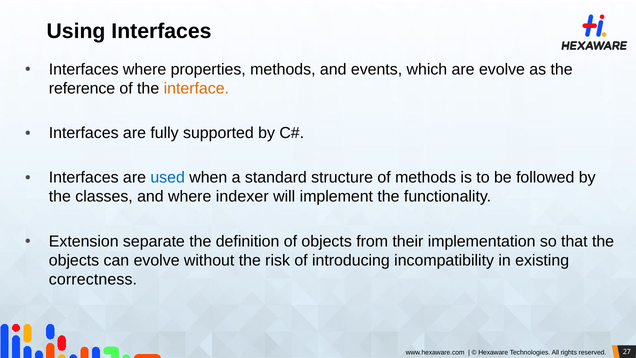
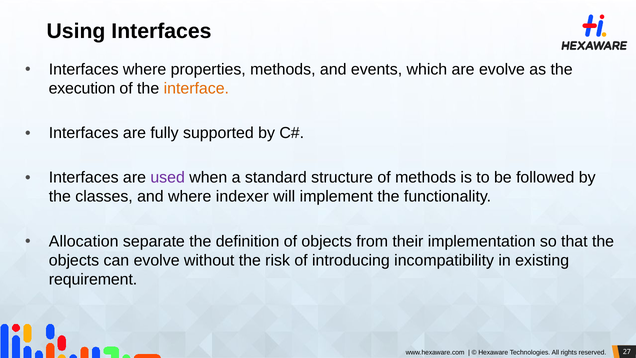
reference: reference -> execution (82, 88)
used colour: blue -> purple (168, 178)
Extension: Extension -> Allocation (84, 241)
correctness: correctness -> requirement (93, 279)
